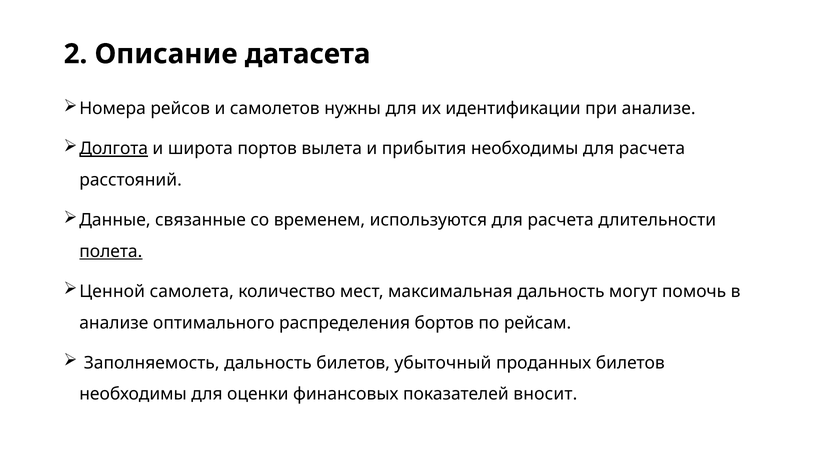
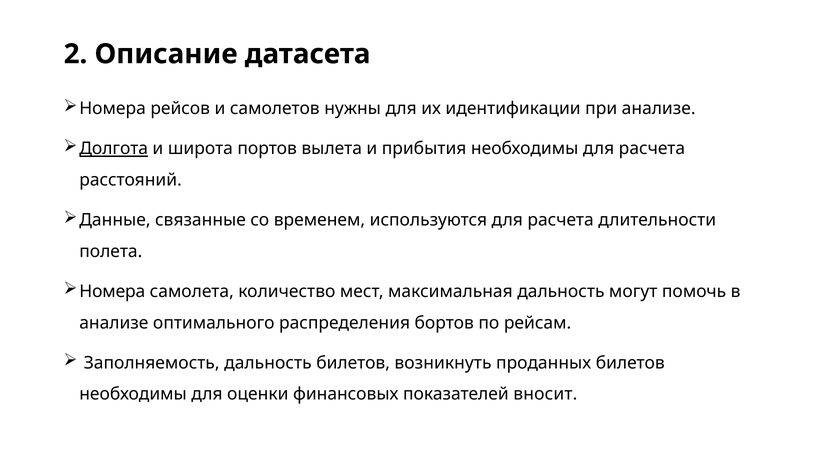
полета underline: present -> none (111, 251)
Ценной: Ценной -> Номера (112, 291)
убыточный: убыточный -> возникнуть (443, 363)
